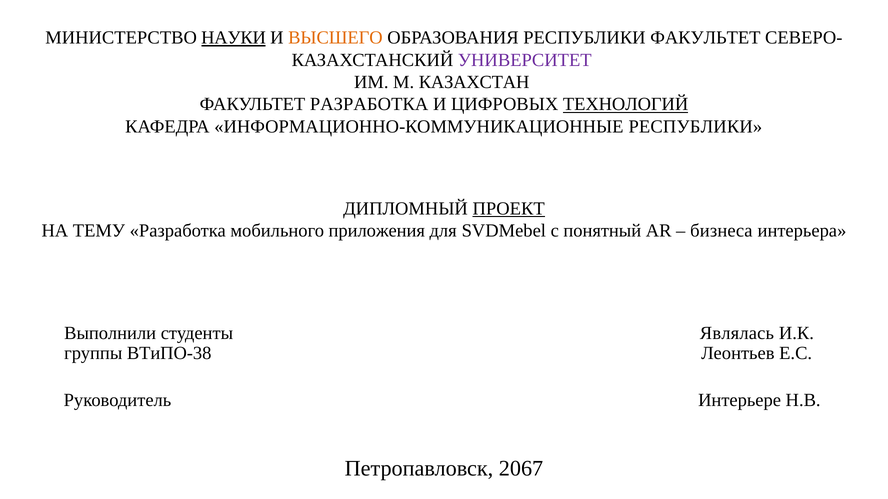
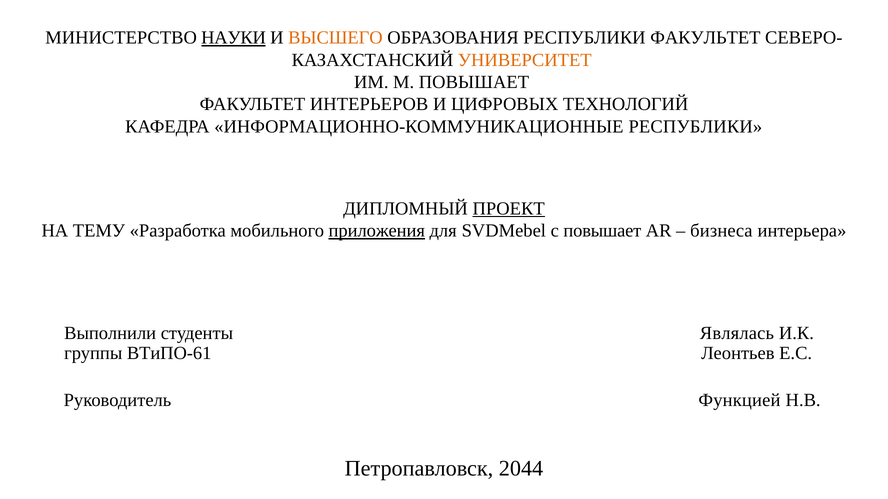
УНИВЕРСИТЕТ colour: purple -> orange (525, 60)
М КАЗАХСТАН: КАЗАХСТАН -> ПОВЫШАЕТ (474, 82)
ФАКУЛЬТЕТ РАЗРАБОТКА: РАЗРАБОТКА -> ИНТЕРЬЕРОВ (369, 104)
ТЕХНОЛОГИЙ underline: present -> none (626, 104)
приложения underline: none -> present (377, 231)
с понятный: понятный -> повышает (602, 231)
ВТиПО-38: ВТиПО-38 -> ВТиПО-61 (169, 353)
Интерьере: Интерьере -> Функцией (739, 401)
2067: 2067 -> 2044 (521, 469)
